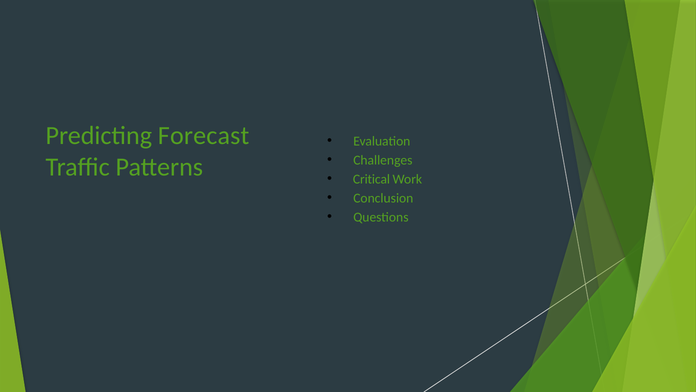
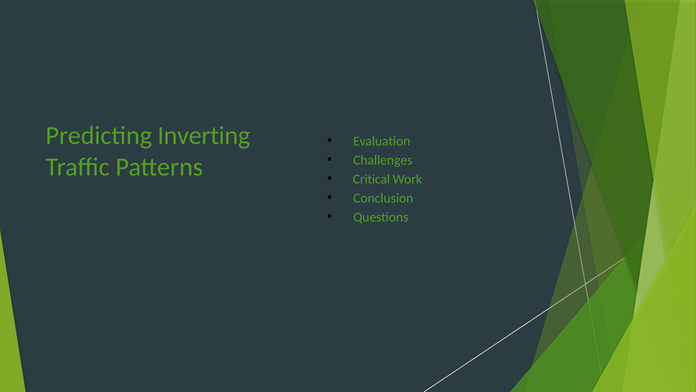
Forecast: Forecast -> Inverting (204, 135)
